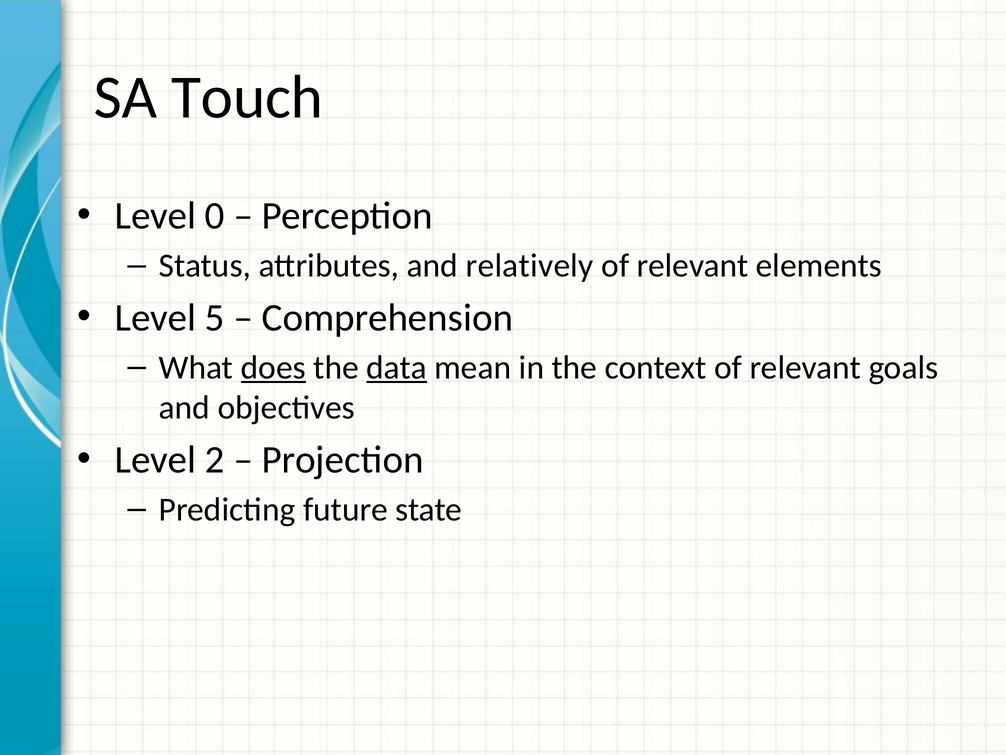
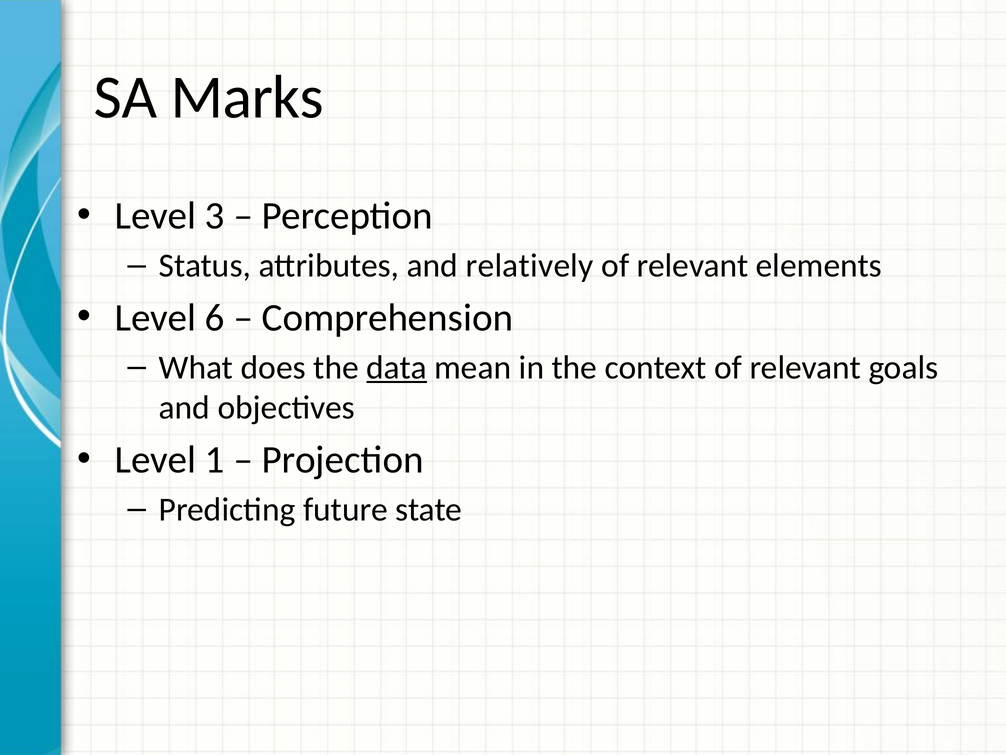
Touch: Touch -> Marks (247, 97)
0: 0 -> 3 (215, 216)
5: 5 -> 6 (215, 317)
does underline: present -> none (273, 367)
2: 2 -> 1 (215, 459)
